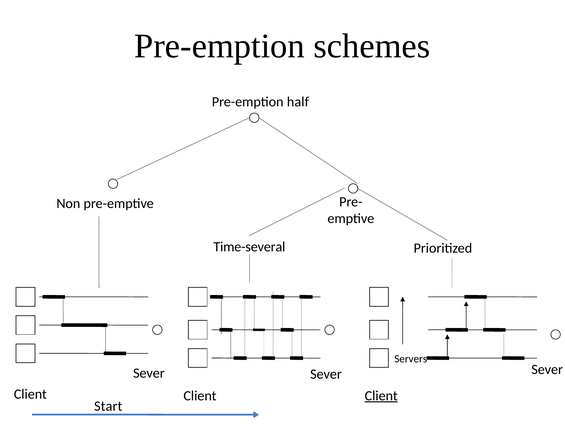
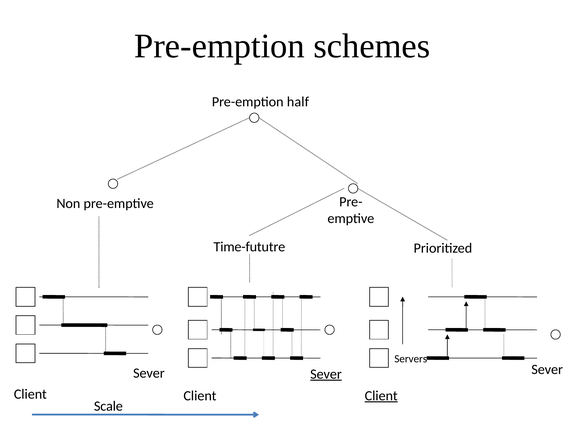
Time-several: Time-several -> Time-fututre (249, 247)
Sever underline: none -> present (326, 374)
Start: Start -> Scale (108, 406)
